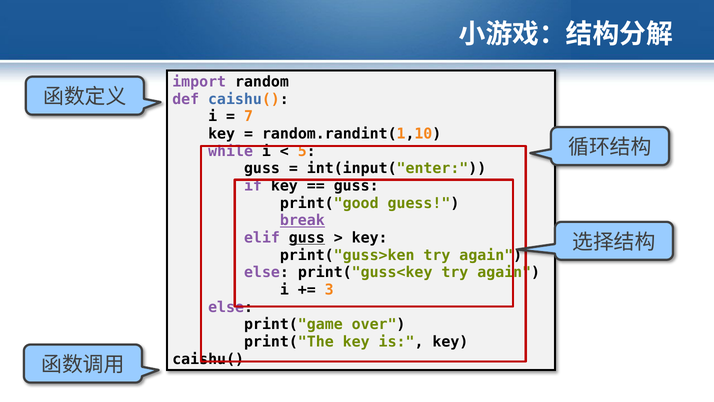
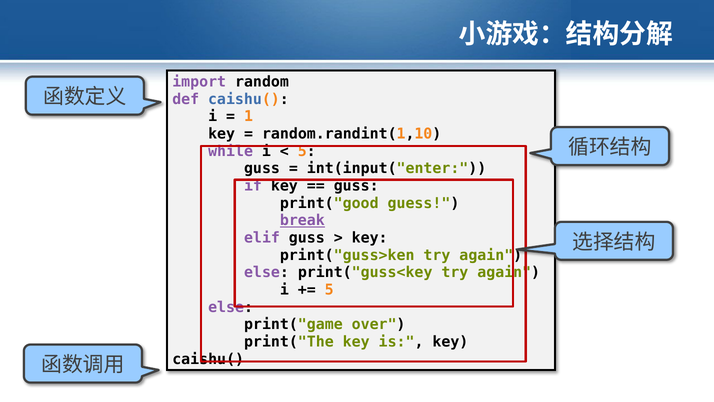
7: 7 -> 1 (249, 116)
guss underline: present -> none (307, 238)
3: 3 -> 5 (329, 290)
